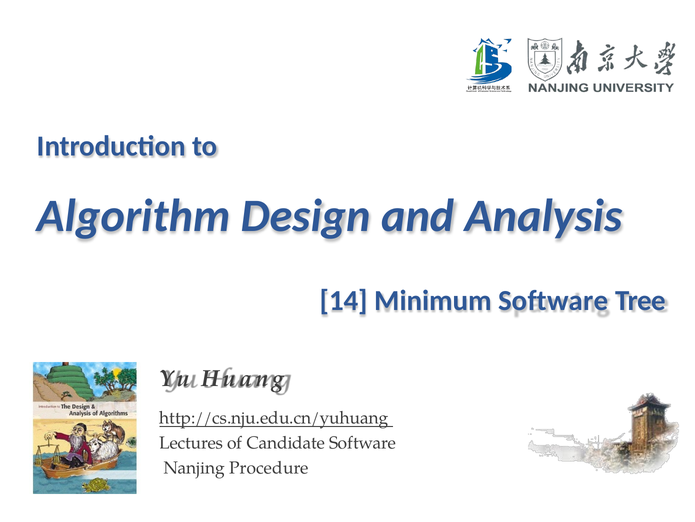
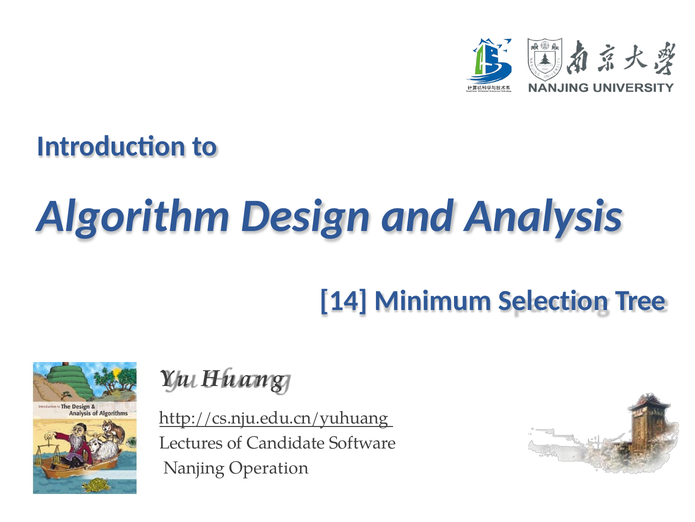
Minimum Software: Software -> Selection (553, 300)
Procedure: Procedure -> Operation (269, 467)
